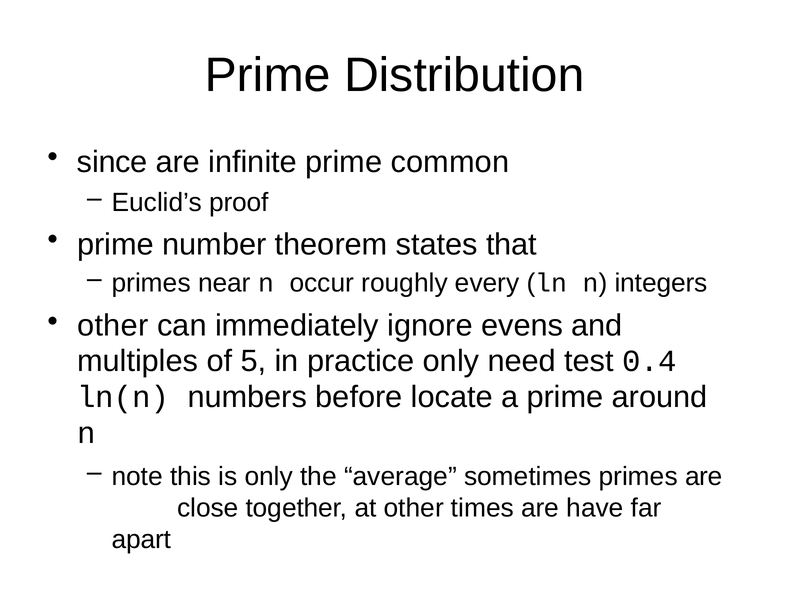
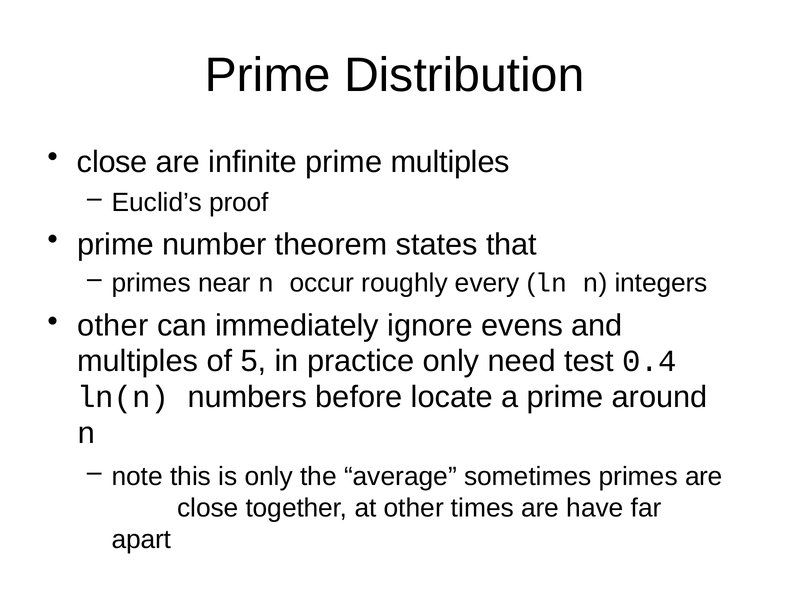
since: since -> close (112, 162)
prime common: common -> multiples (450, 162)
